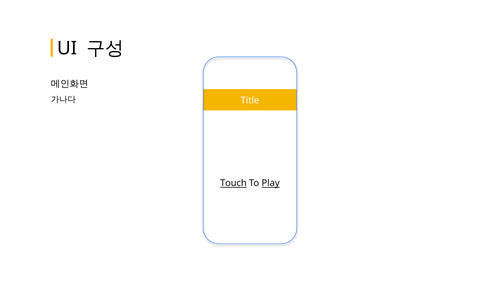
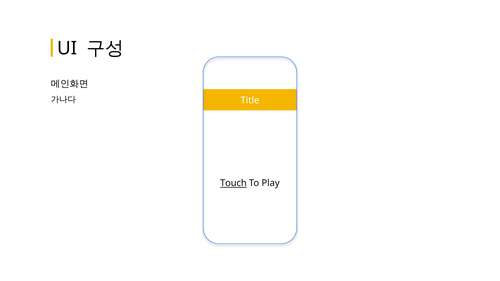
Play underline: present -> none (271, 183)
